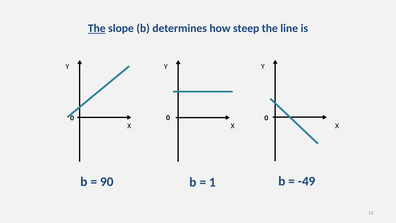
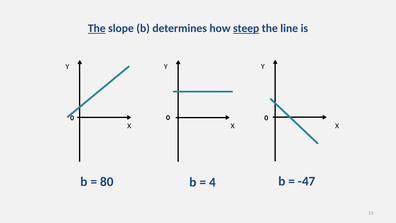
steep underline: none -> present (246, 28)
90: 90 -> 80 (107, 181)
1: 1 -> 4 (212, 182)
-49: -49 -> -47 (307, 181)
